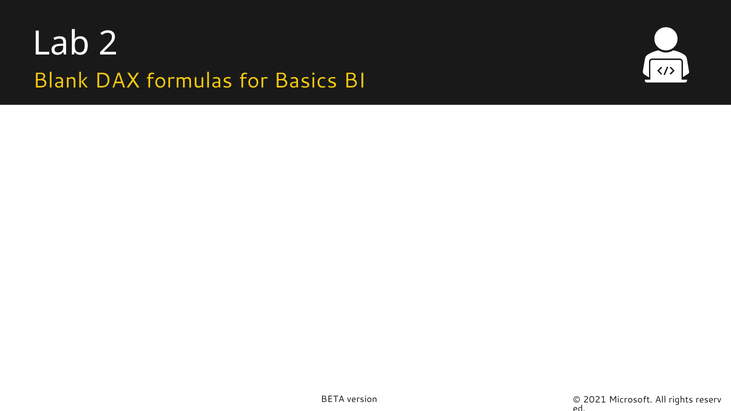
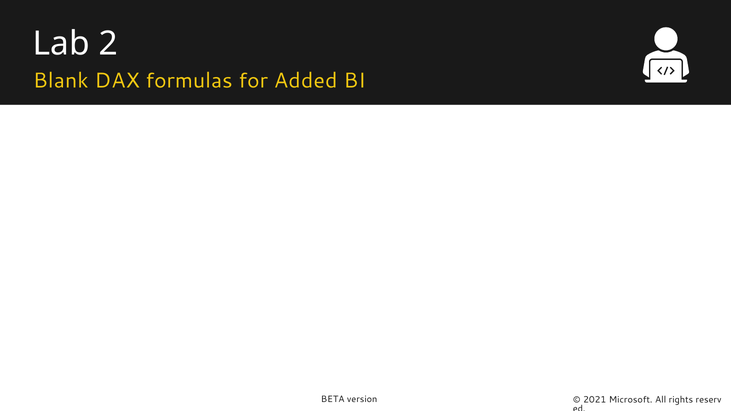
Basics: Basics -> Added (306, 81)
